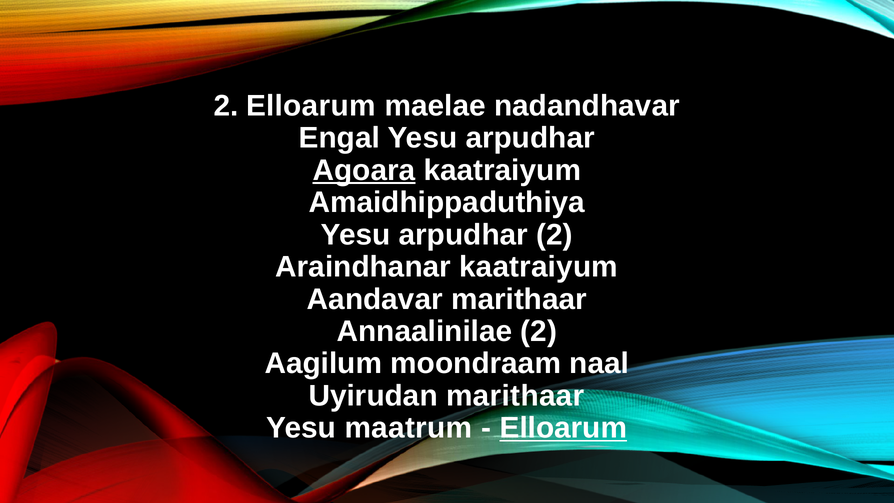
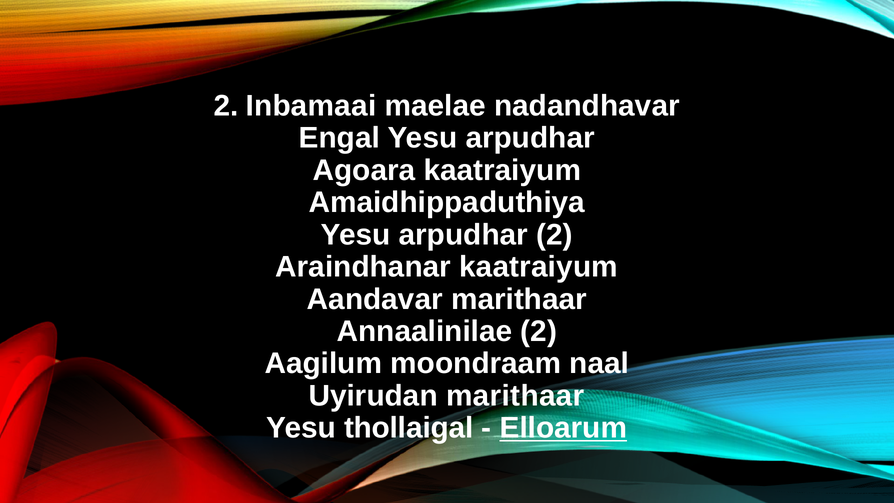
2 Elloarum: Elloarum -> Inbamaai (311, 106)
Agoara underline: present -> none (364, 170)
maatrum: maatrum -> thollaigal (409, 428)
